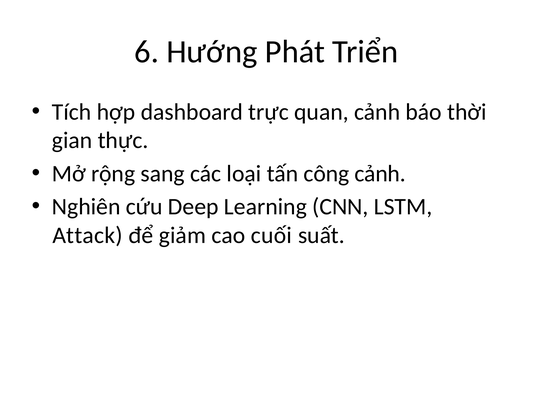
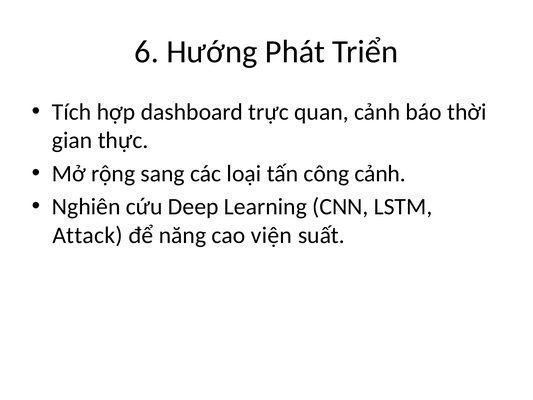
giảm: giảm -> năng (182, 235)
cuối: cuối -> viện (272, 235)
